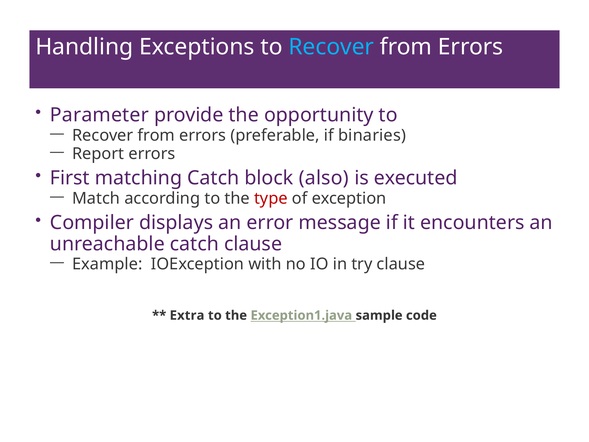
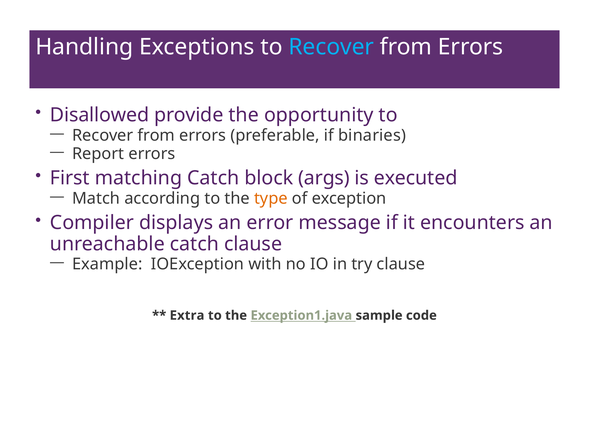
Parameter: Parameter -> Disallowed (100, 115)
also: also -> args (324, 178)
type colour: red -> orange (271, 198)
